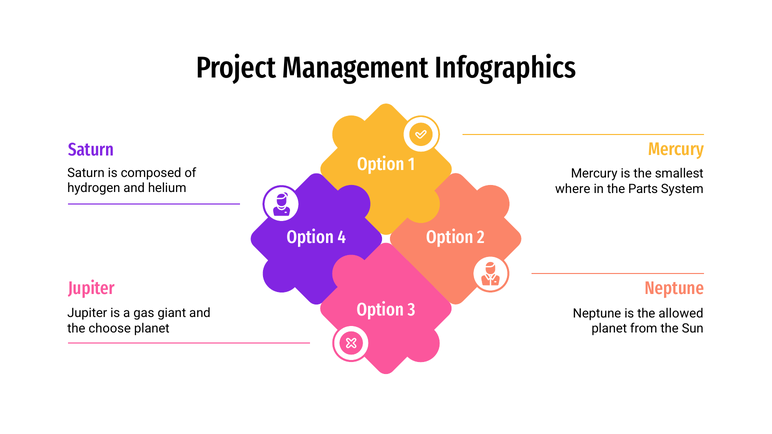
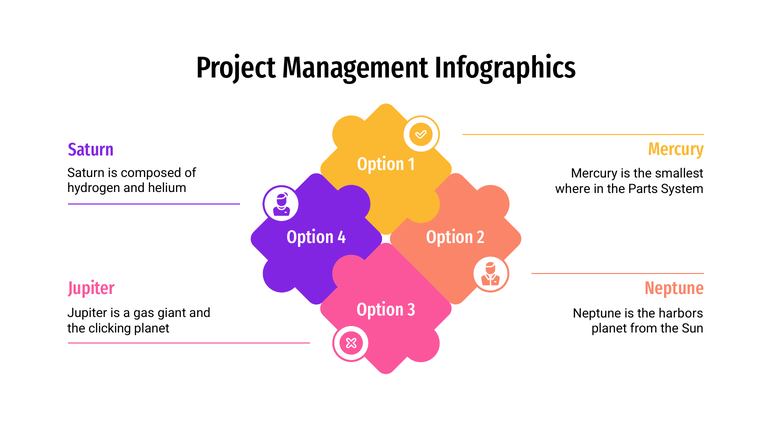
allowed: allowed -> harbors (681, 313)
choose: choose -> clicking (110, 329)
